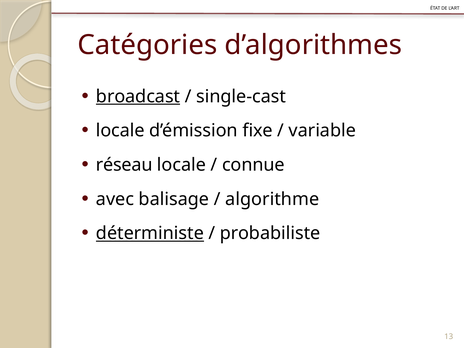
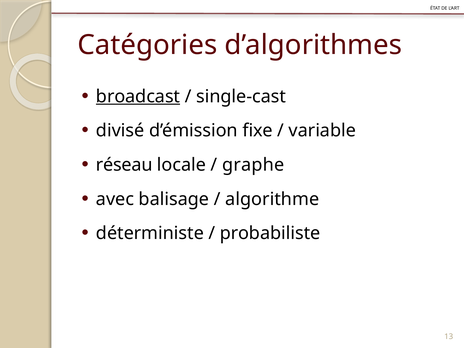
locale: locale -> divisé (120, 131)
connue: connue -> graphe (253, 165)
déterministe underline: present -> none (150, 233)
